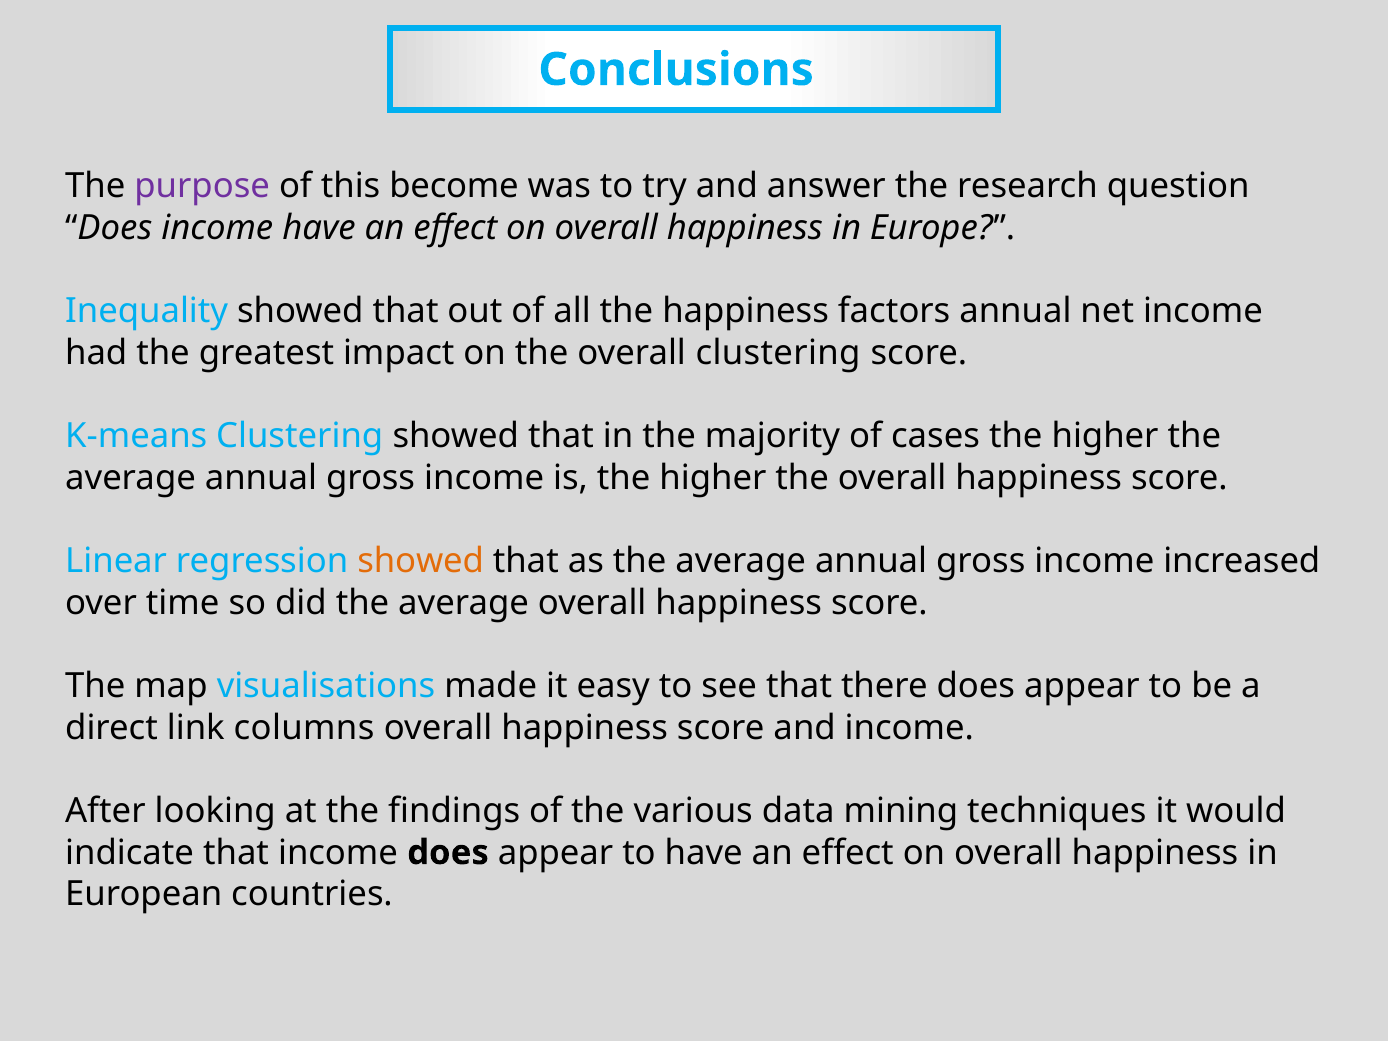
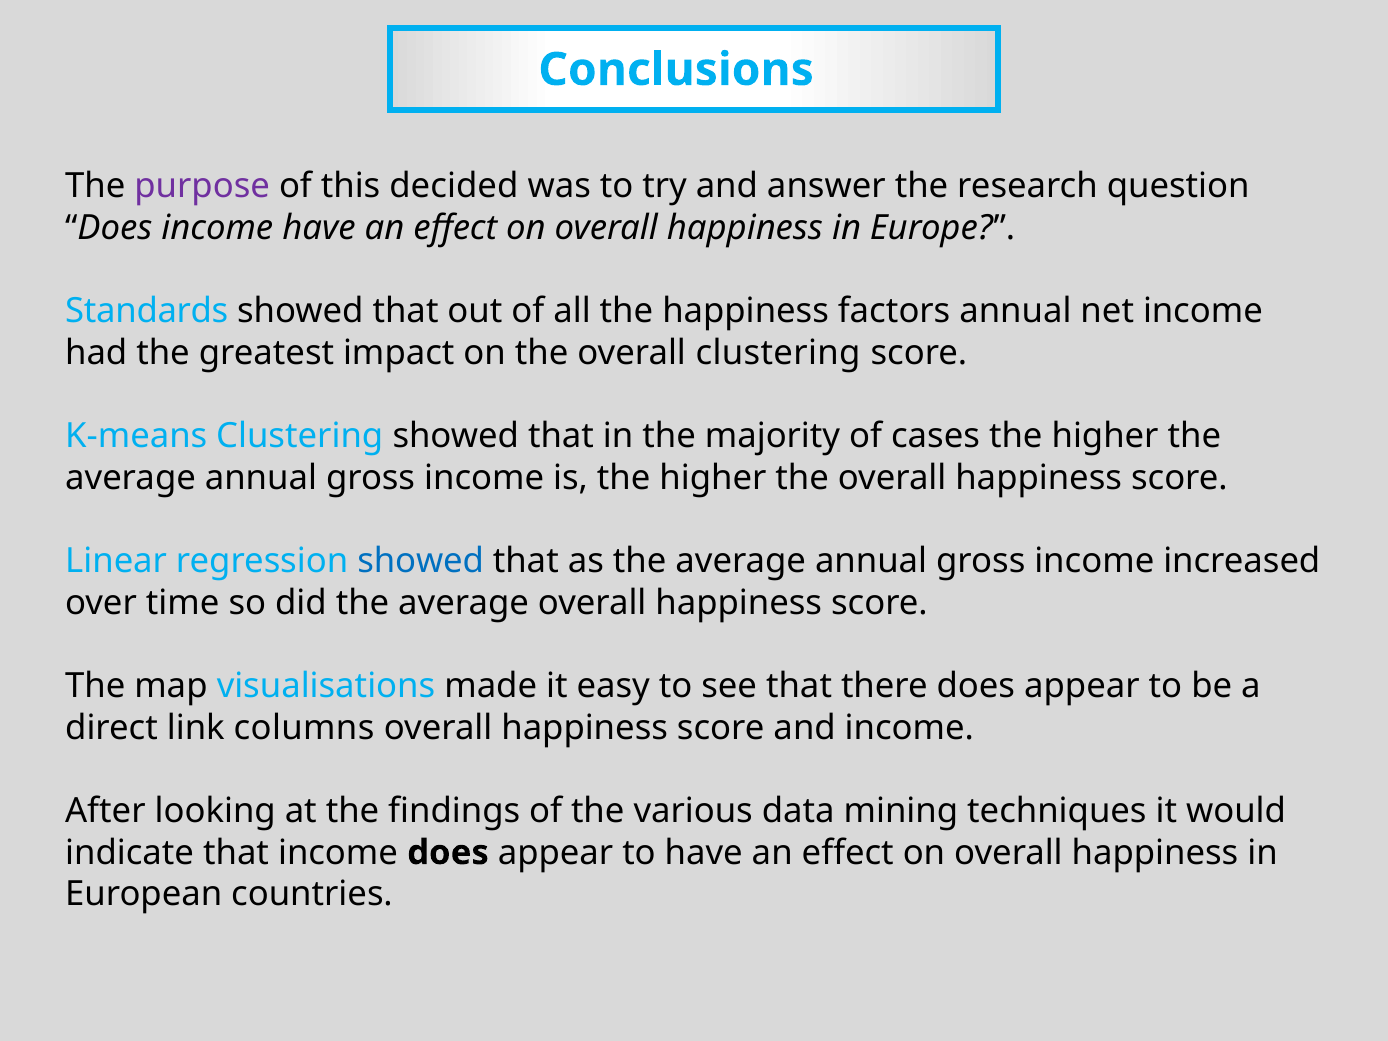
become: become -> decided (454, 186)
Inequality: Inequality -> Standards (147, 311)
showed colour: orange -> blue (421, 561)
